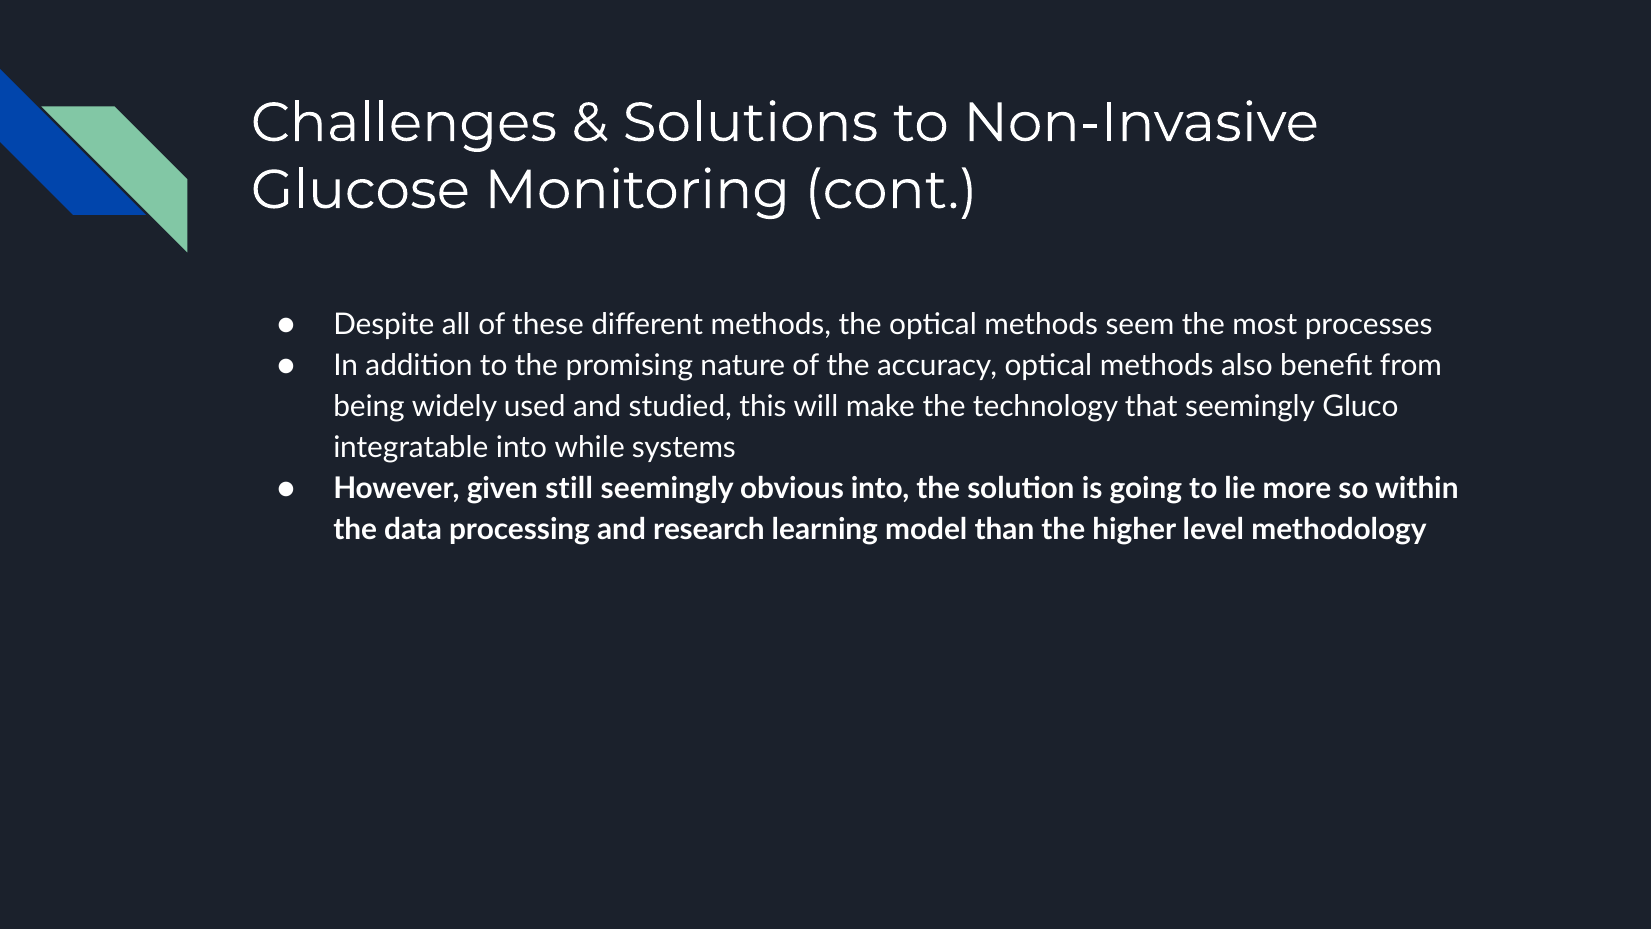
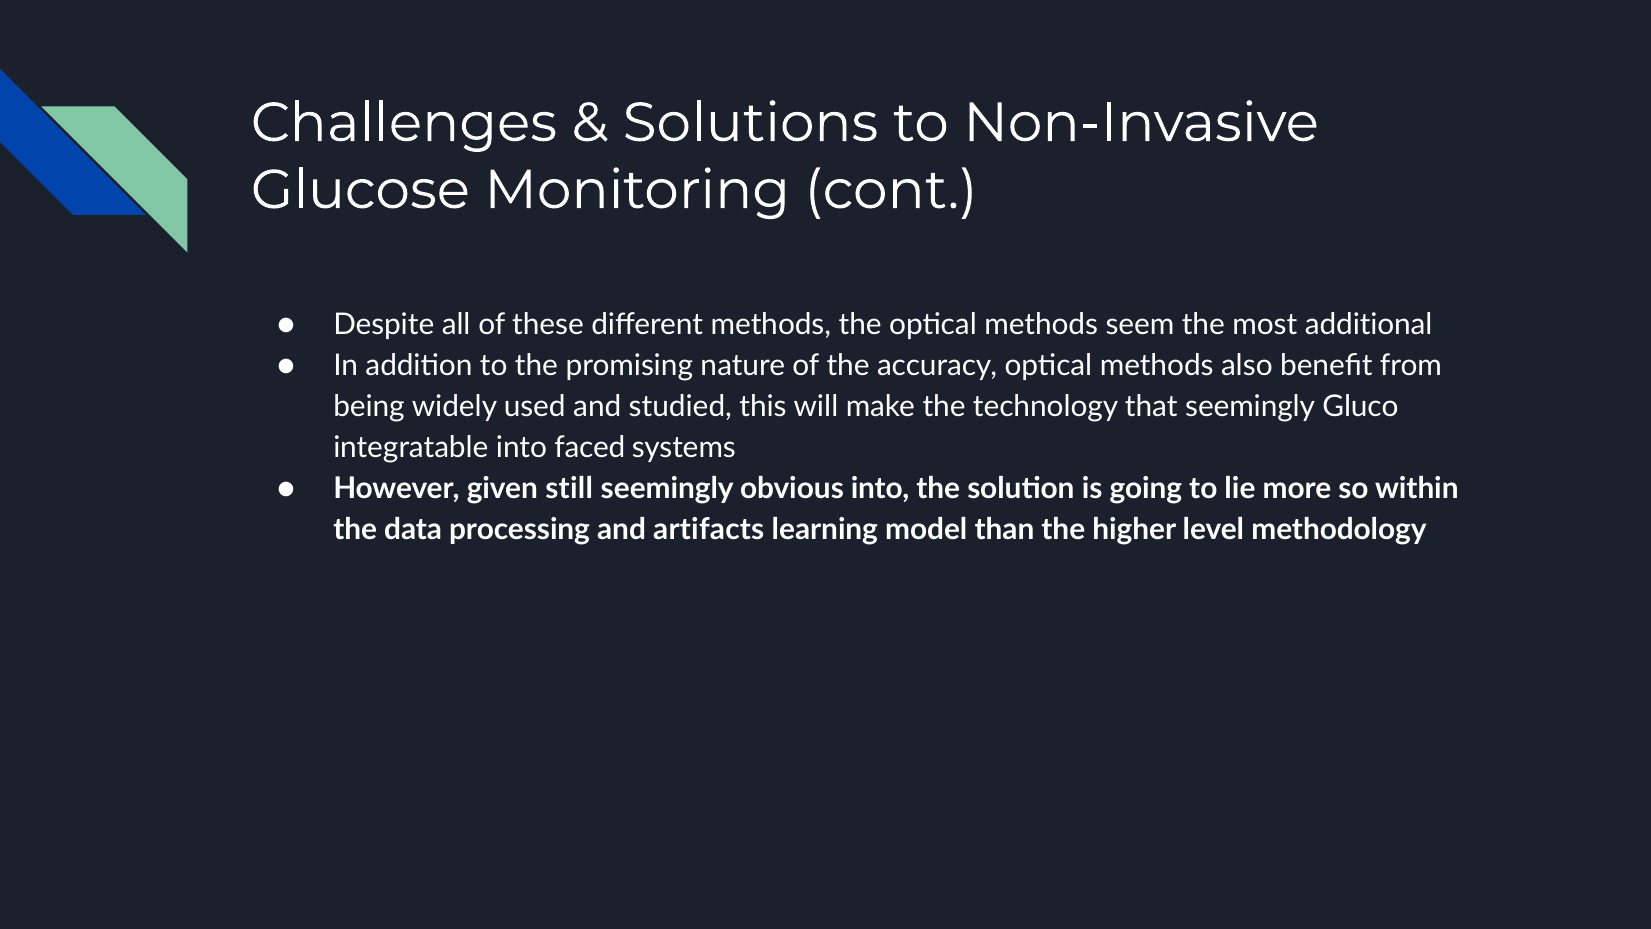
processes: processes -> additional (1369, 324)
while: while -> faced (590, 448)
research: research -> artifacts (709, 530)
